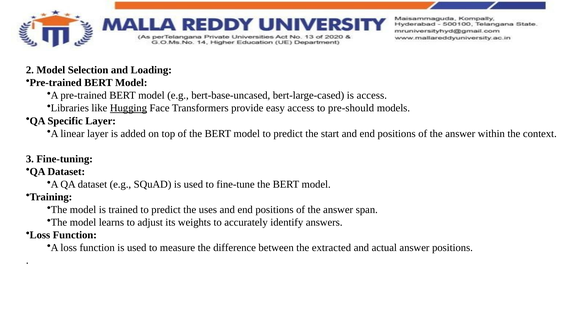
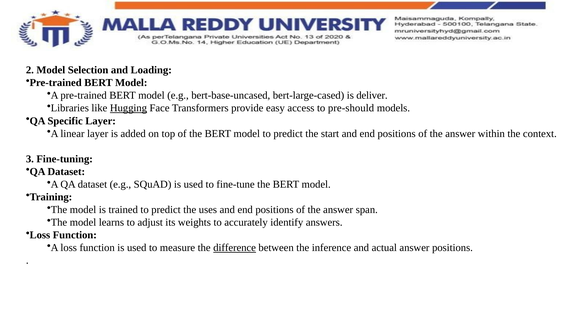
is access: access -> deliver (372, 96)
difference underline: none -> present (235, 248)
extracted: extracted -> inference (331, 248)
